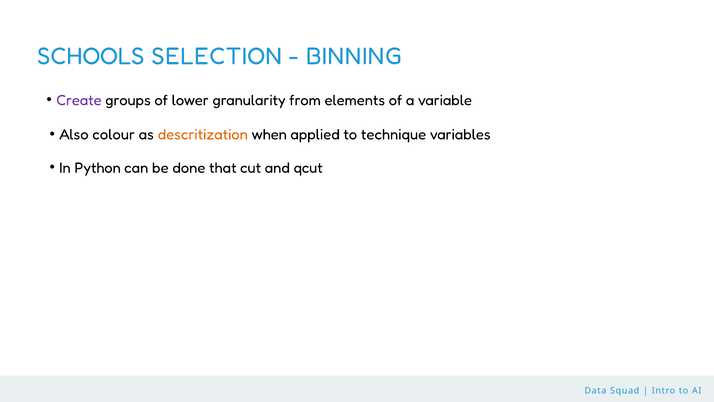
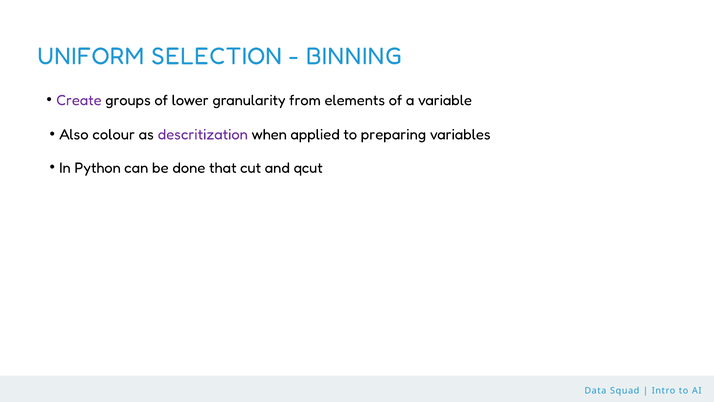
SCHOOLS: SCHOOLS -> UNIFORM (91, 56)
descritization colour: orange -> purple (203, 134)
technique: technique -> preparing (393, 134)
